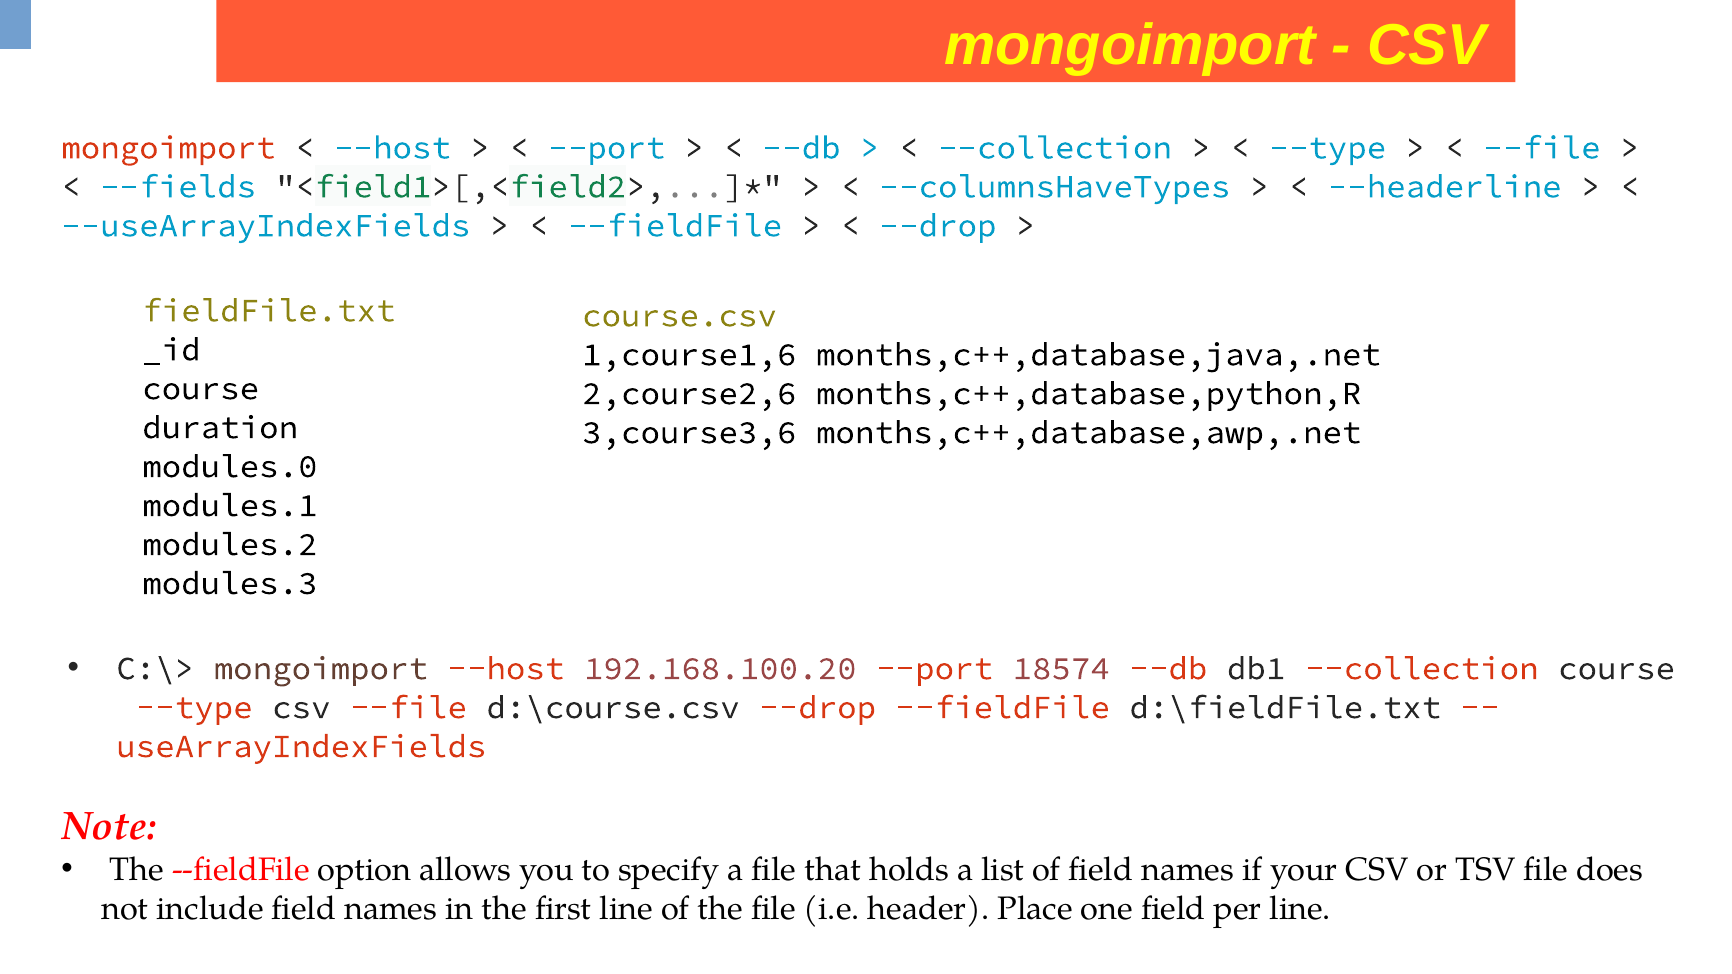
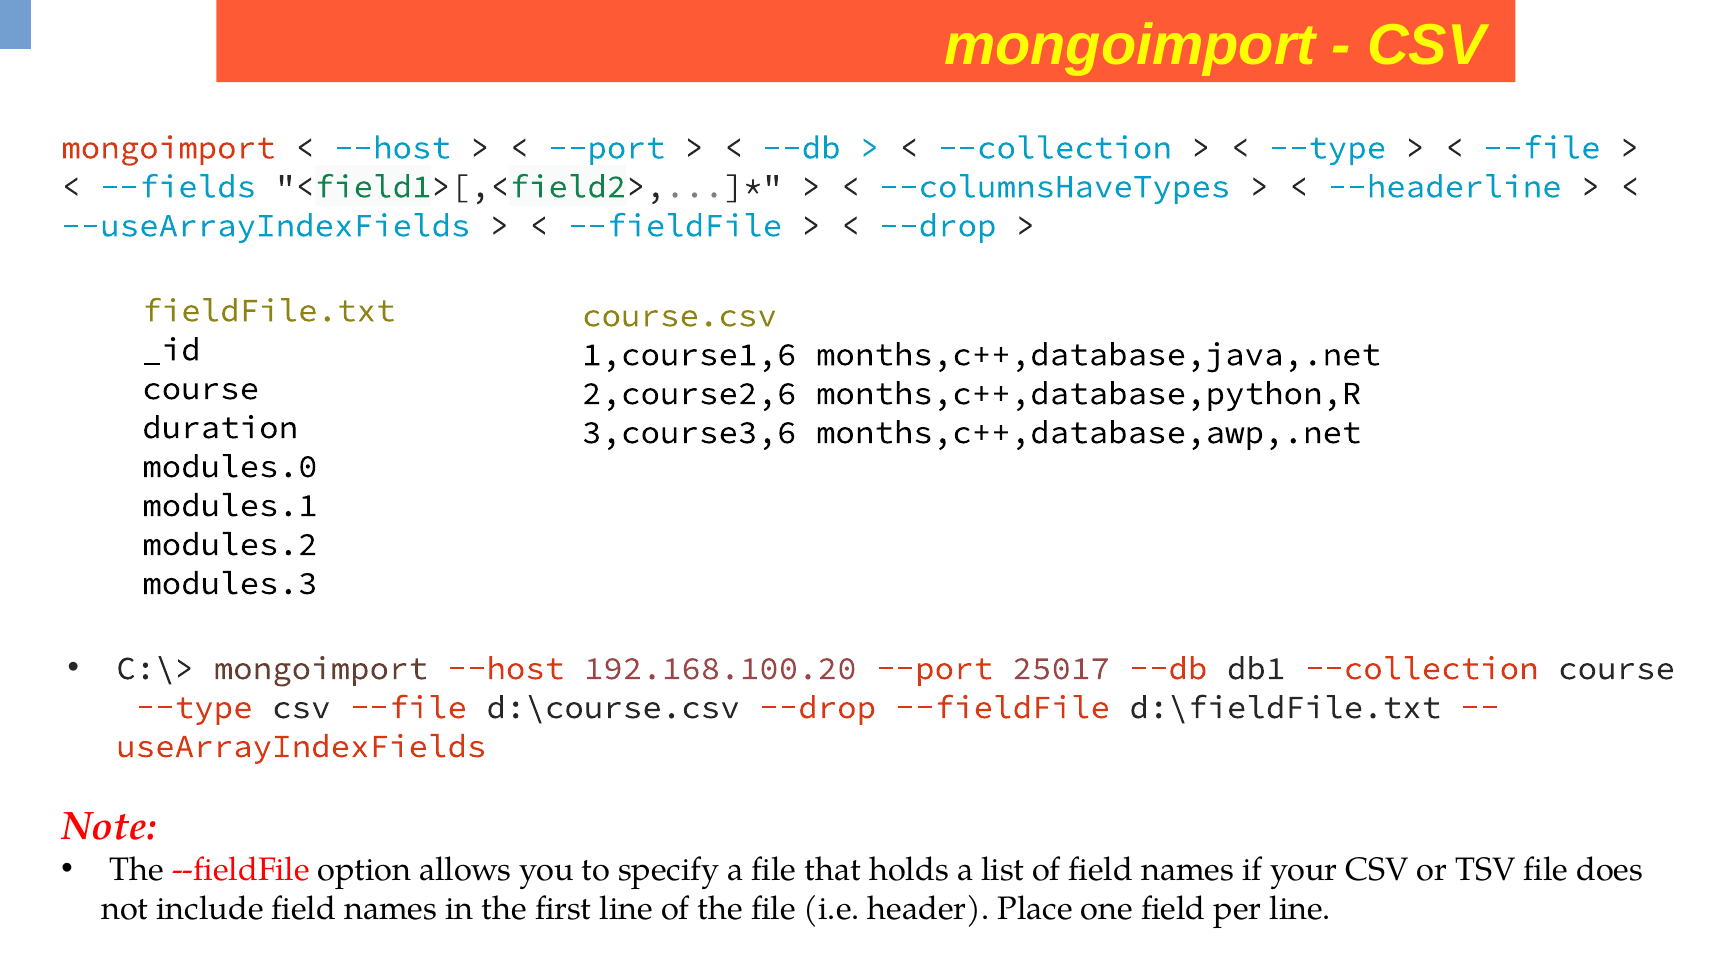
18574: 18574 -> 25017 (1061, 669)
